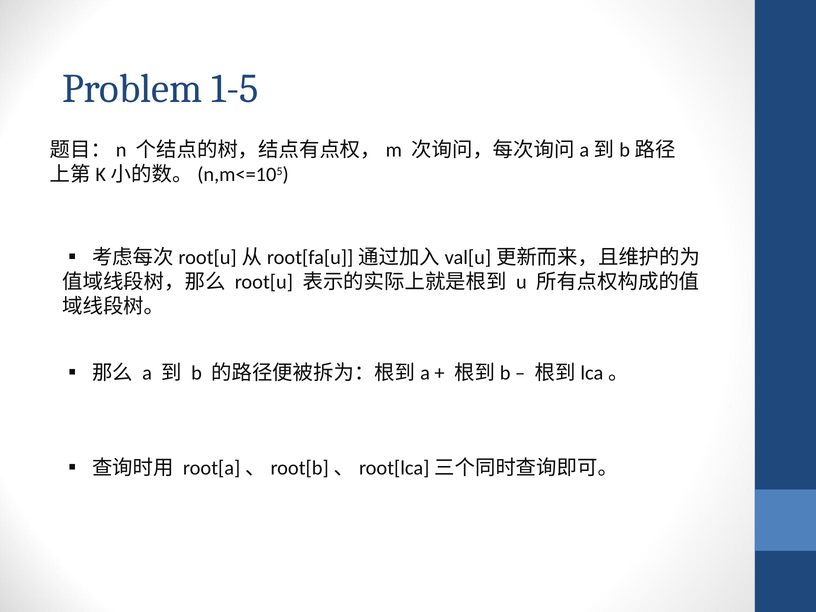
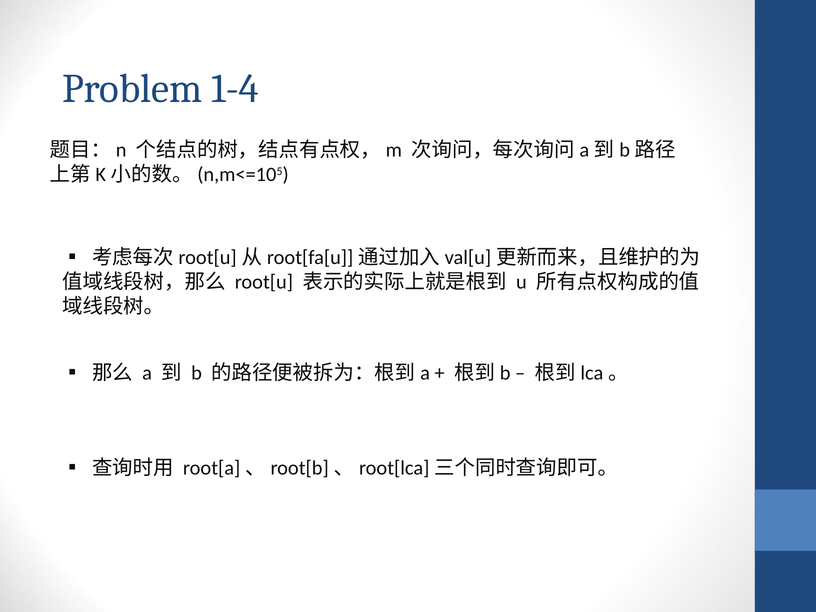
1-5: 1-5 -> 1-4 (235, 89)
